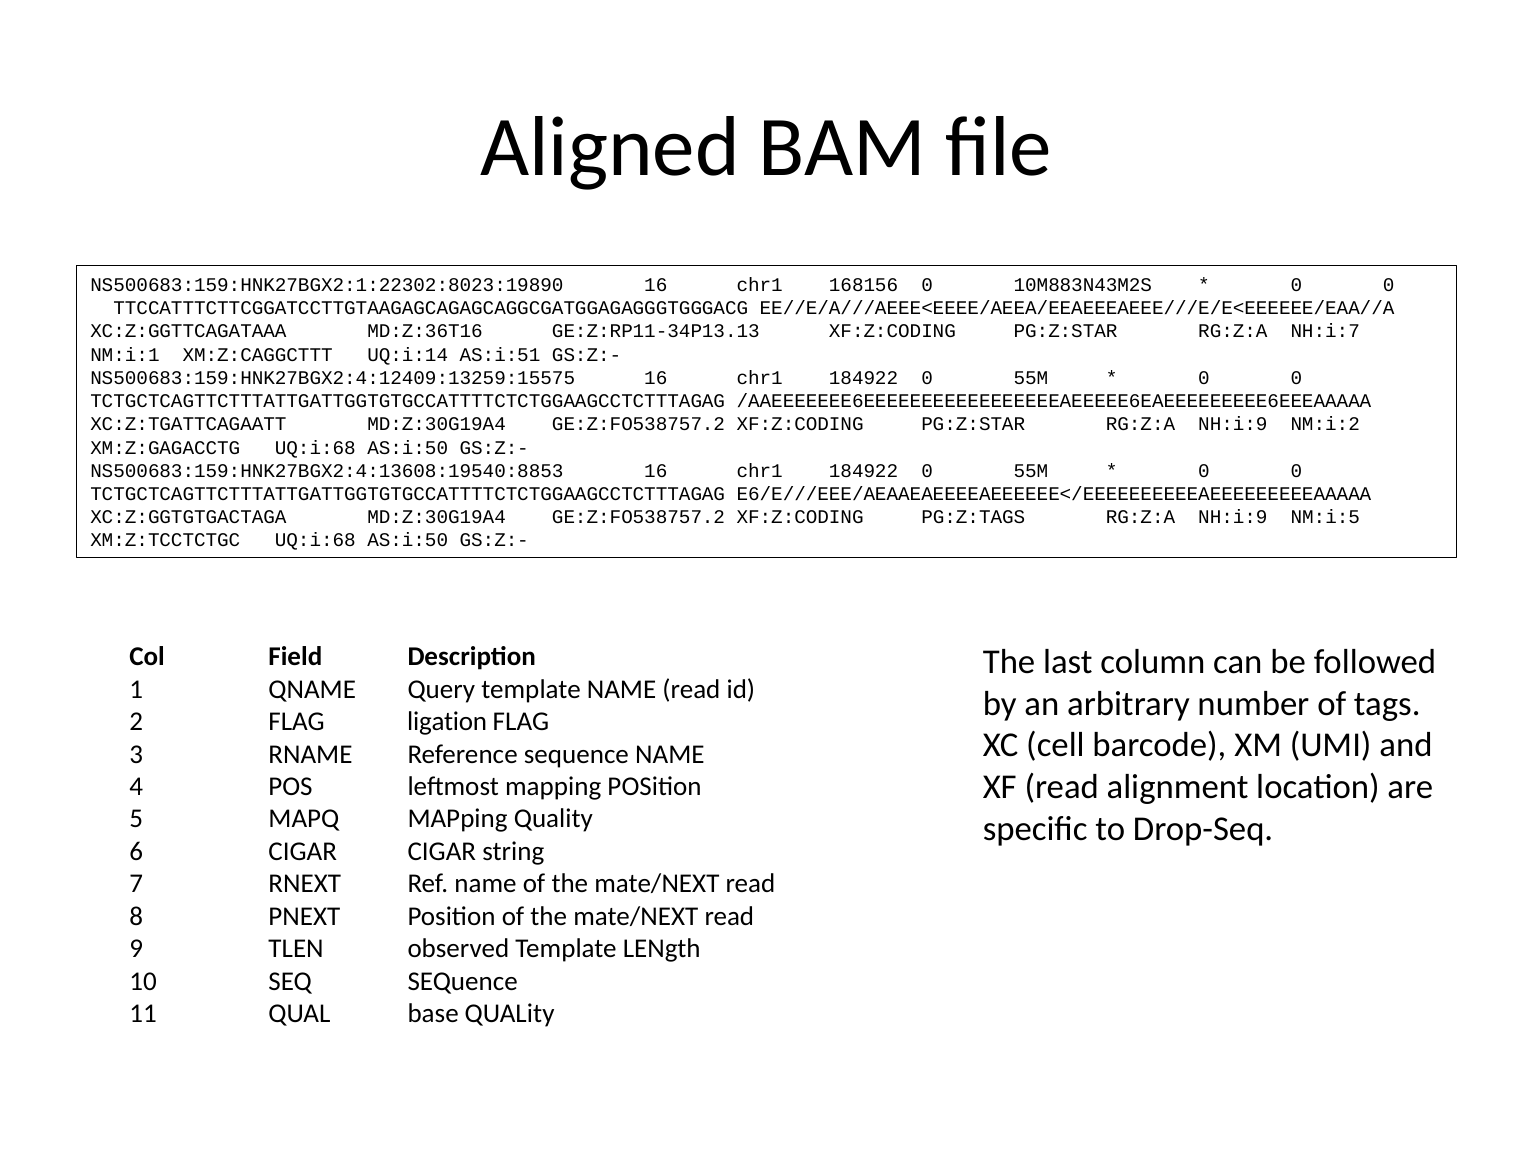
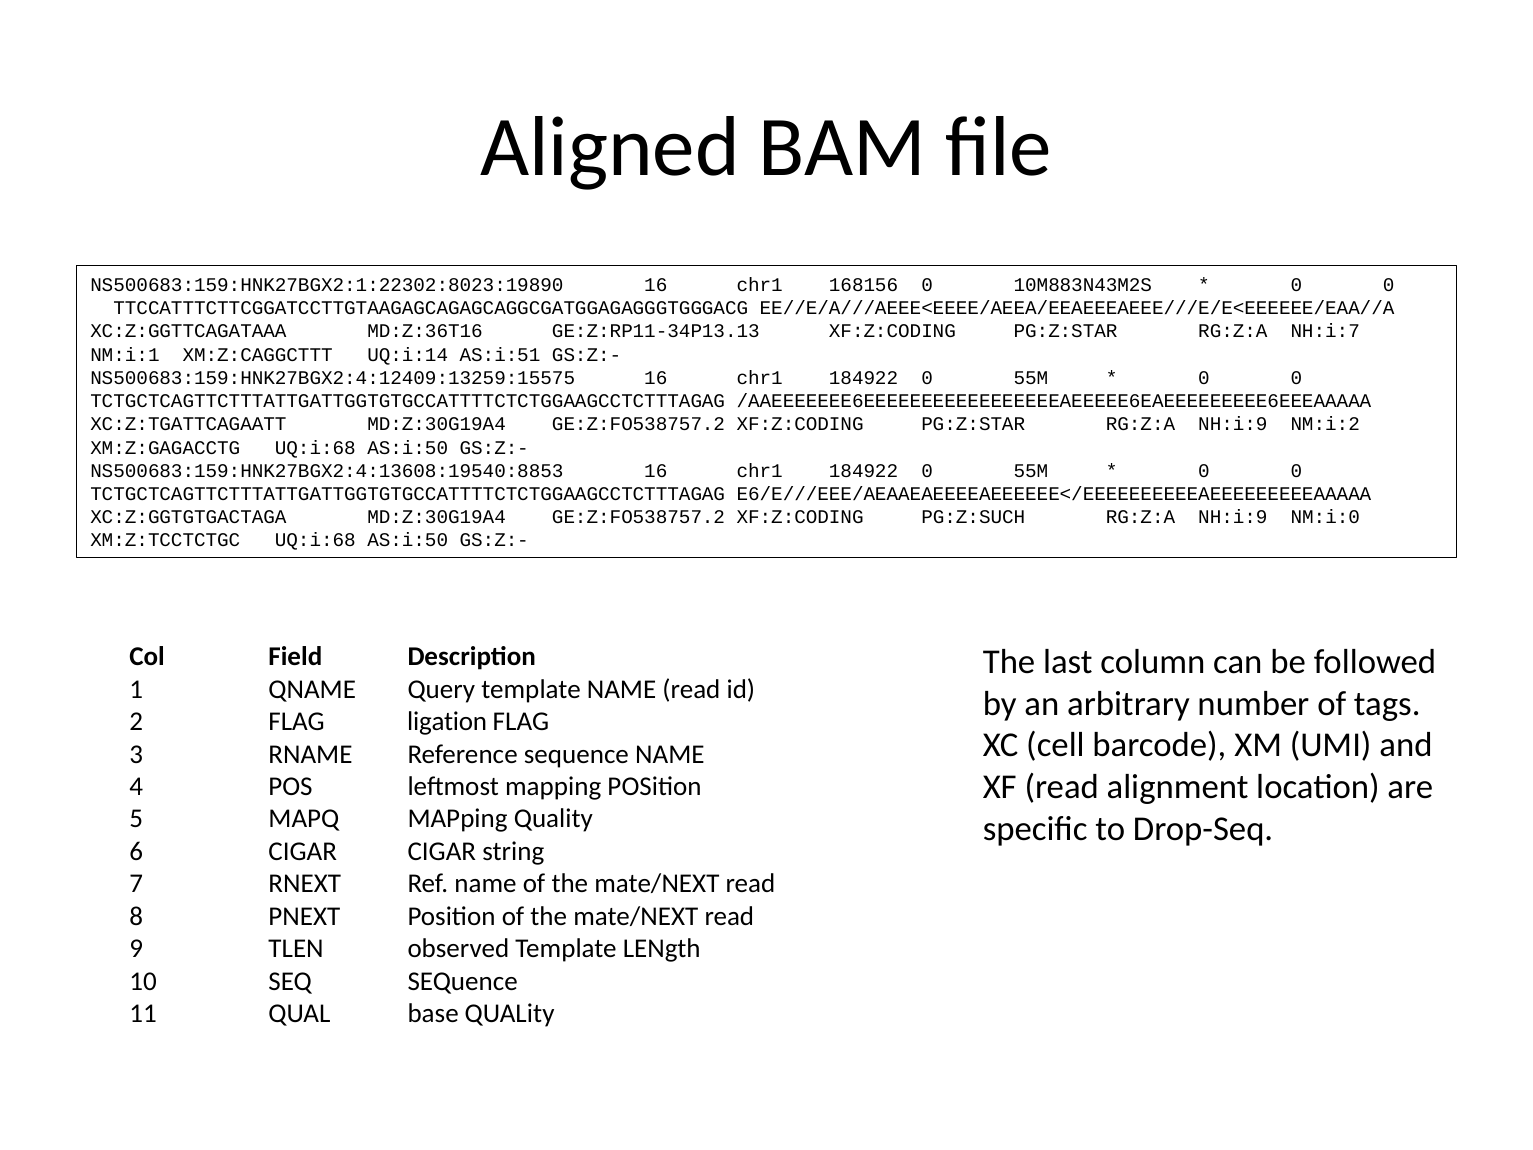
PG:Z:TAGS: PG:Z:TAGS -> PG:Z:SUCH (973, 517)
NM:i:5: NM:i:5 -> NM:i:0 (1325, 517)
